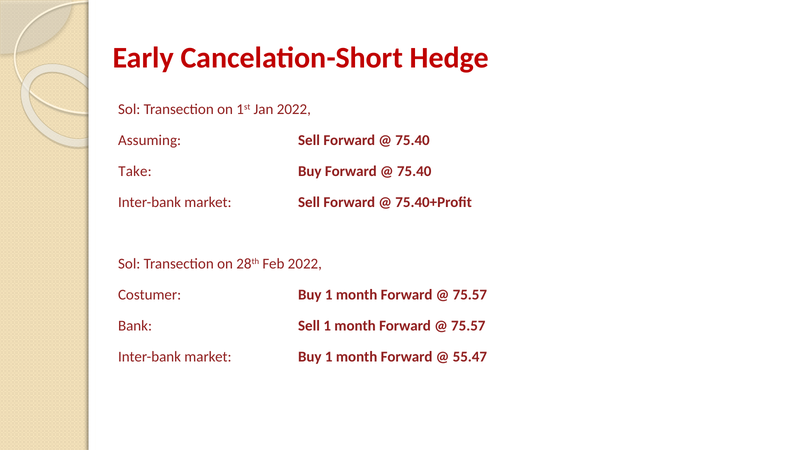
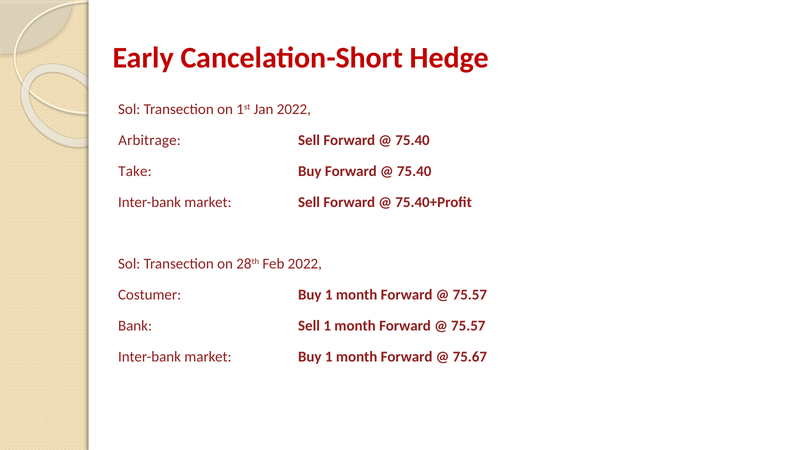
Assuming: Assuming -> Arbitrage (150, 140)
55.47: 55.47 -> 75.67 (470, 357)
